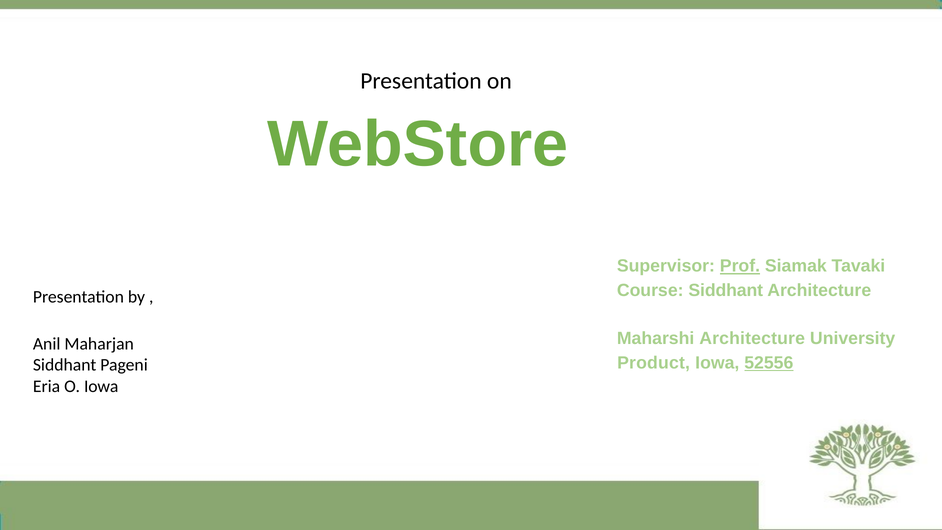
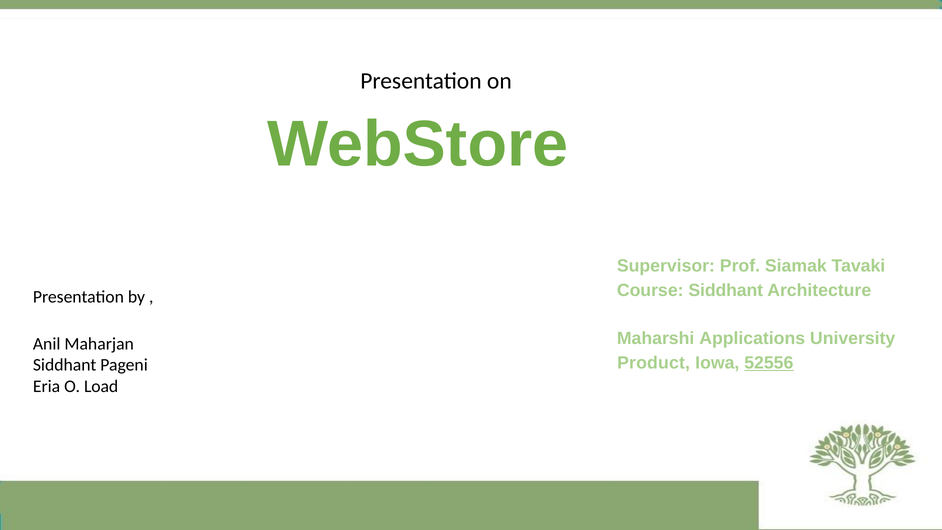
Prof underline: present -> none (740, 266)
Maharshi Architecture: Architecture -> Applications (752, 339)
O Iowa: Iowa -> Load (101, 386)
